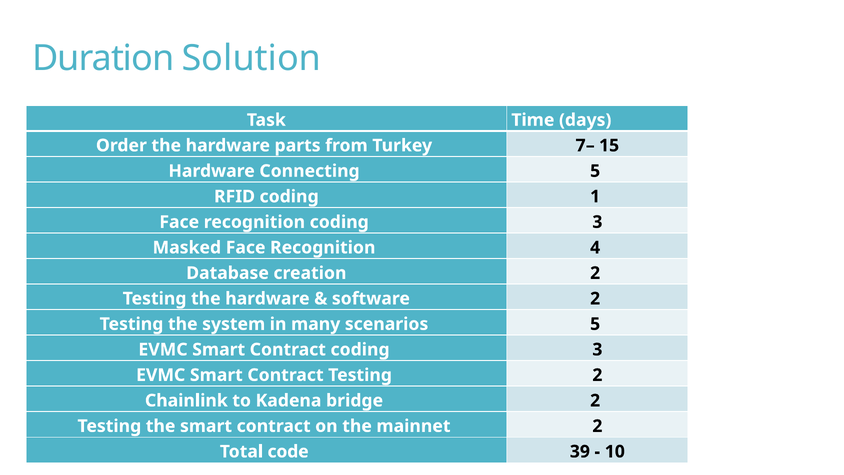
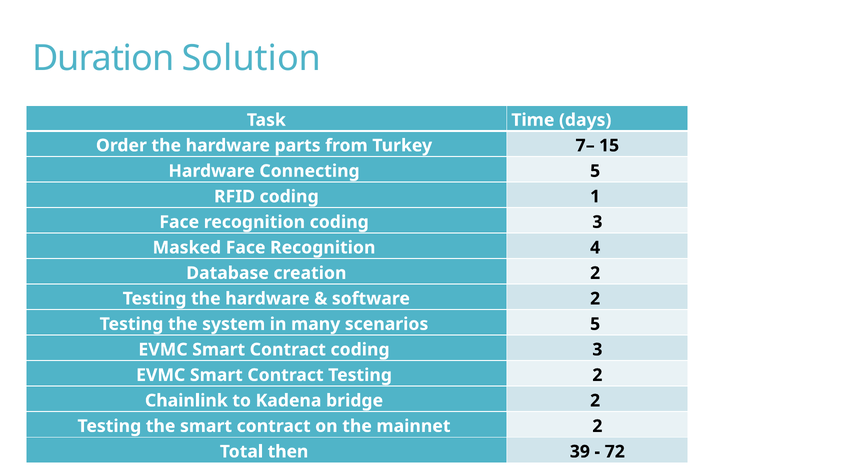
code: code -> then (288, 451)
10: 10 -> 72 (615, 451)
